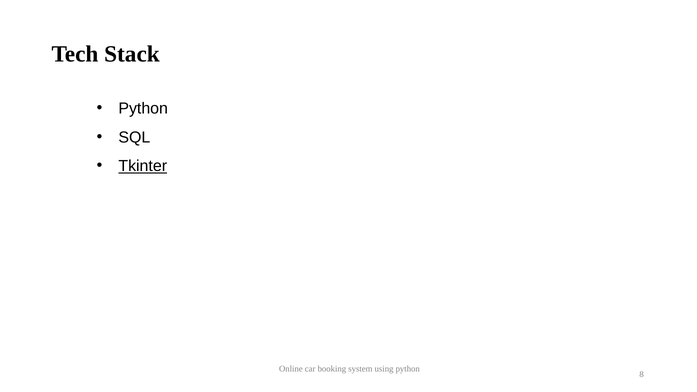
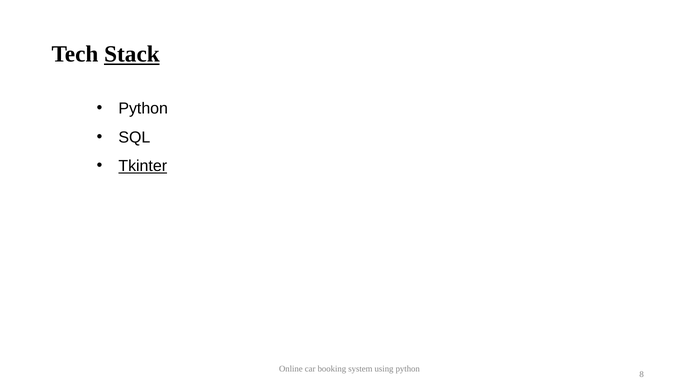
Stack underline: none -> present (132, 54)
